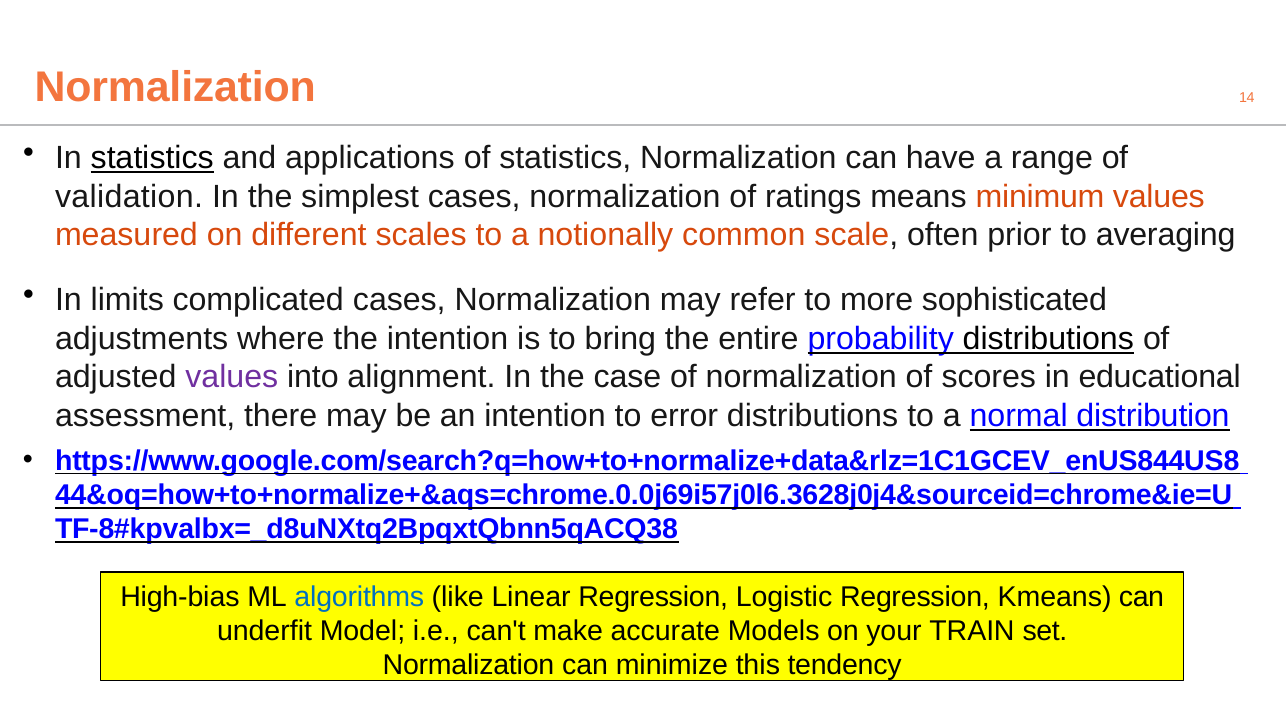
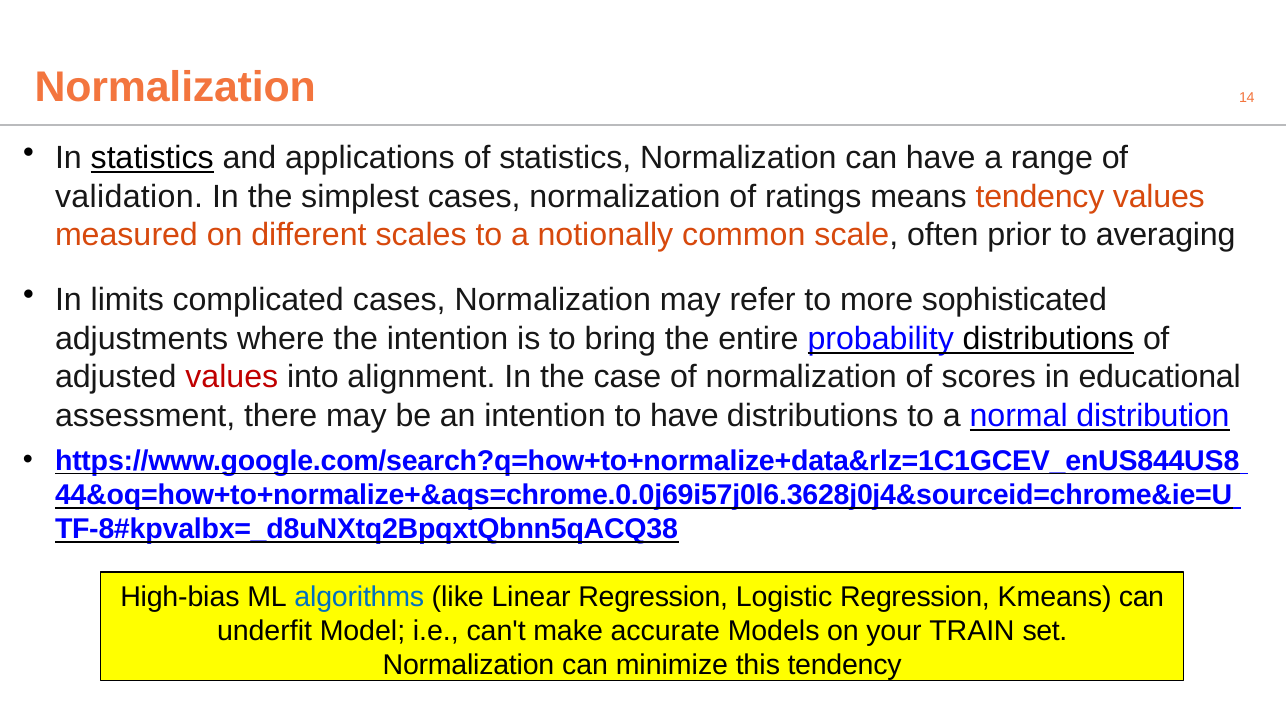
means minimum: minimum -> tendency (1040, 197)
values colour: purple -> red (232, 377)
to error: error -> have (684, 416)
